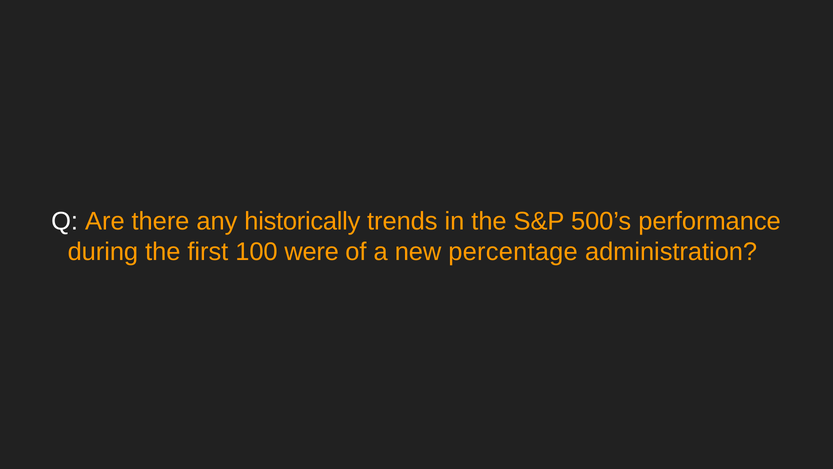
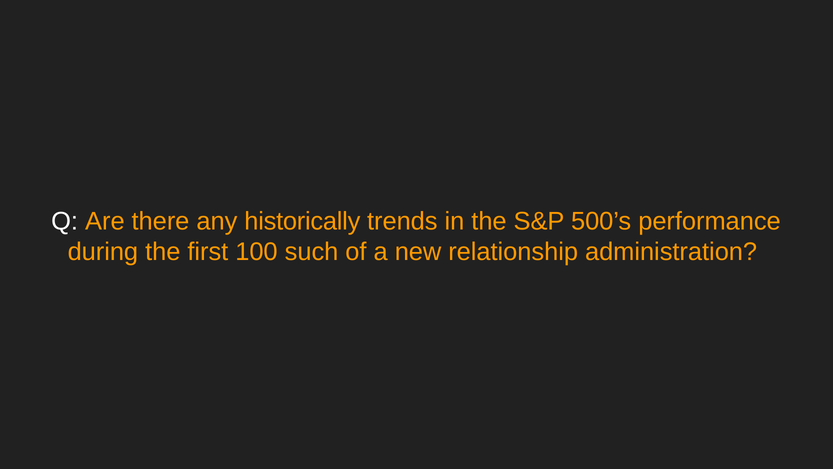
were: were -> such (312, 252)
percentage: percentage -> relationship (513, 252)
